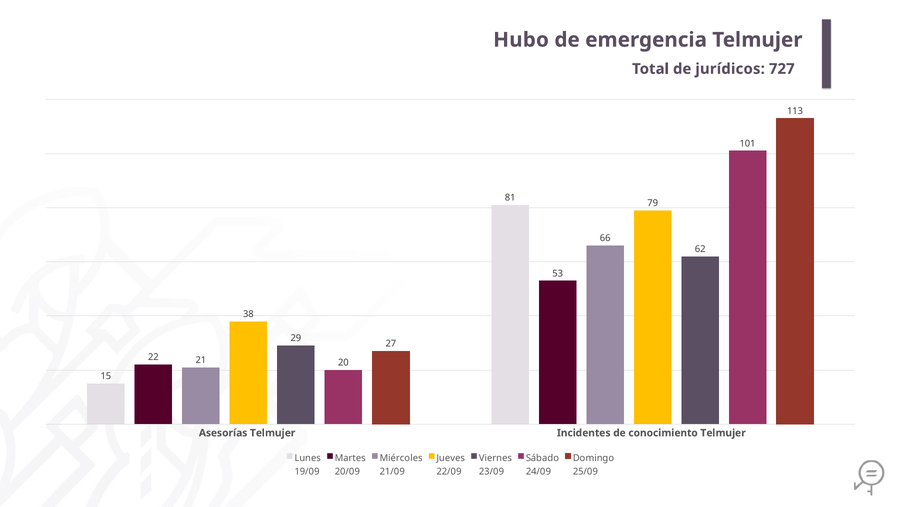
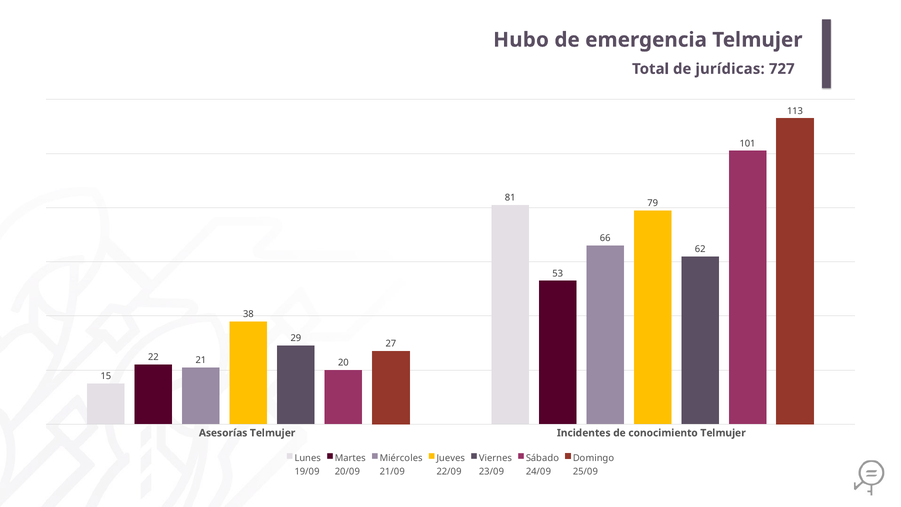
jurídicos: jurídicos -> jurídicas (730, 69)
